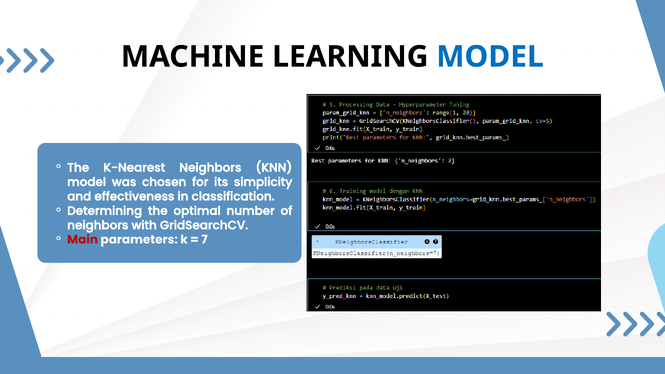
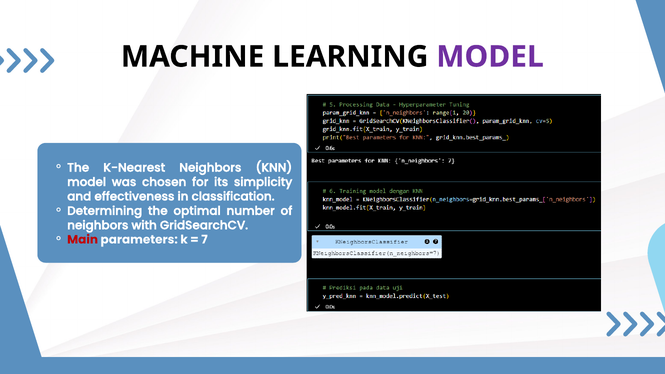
MODEL colour: blue -> purple (490, 57)
